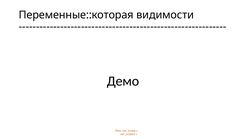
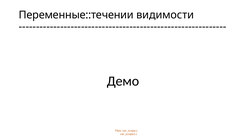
Переменные::которая: Переменные::которая -> Переменные::течении (76, 15)
